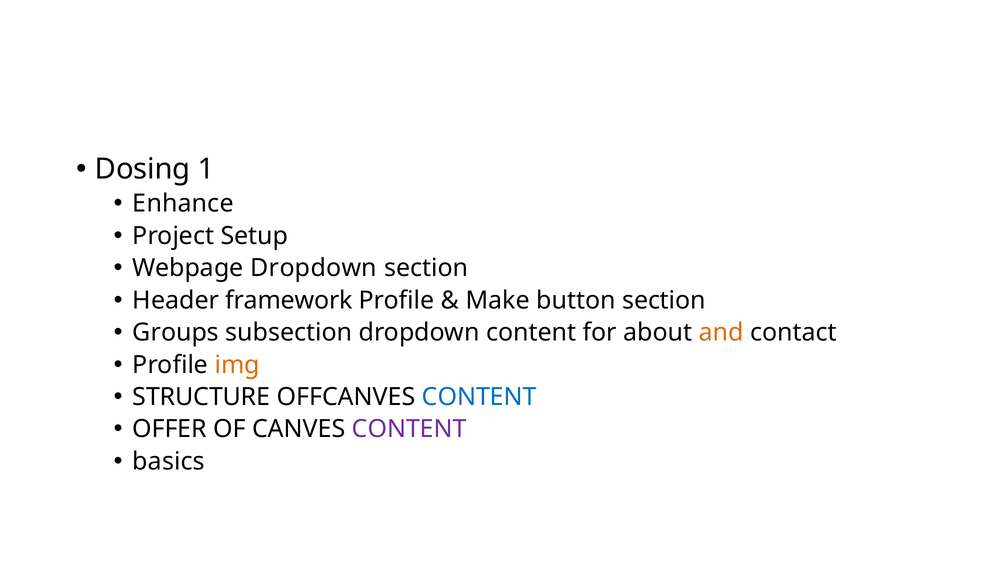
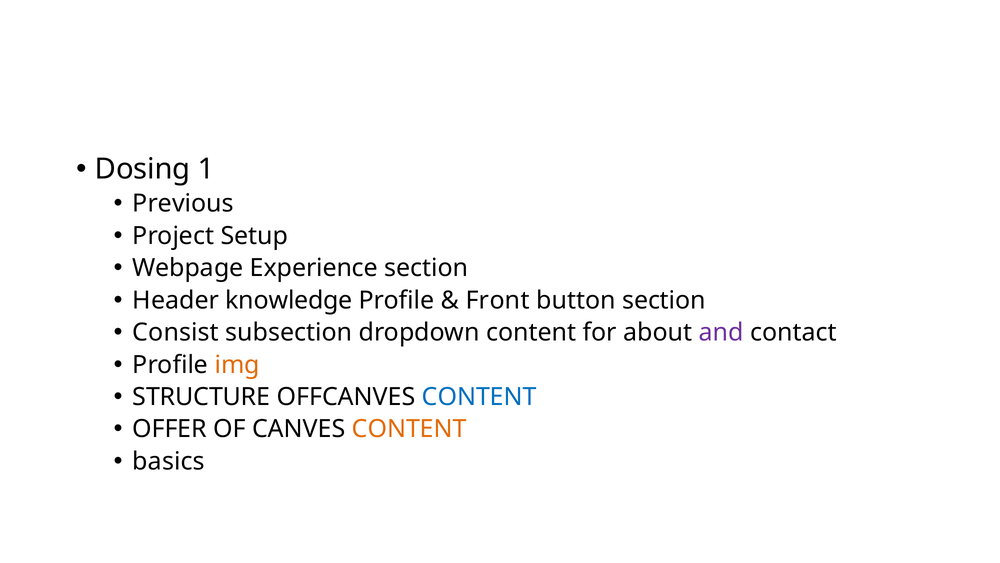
Enhance: Enhance -> Previous (183, 204)
Webpage Dropdown: Dropdown -> Experience (314, 268)
framework: framework -> knowledge (289, 300)
Make: Make -> Front (498, 300)
Groups: Groups -> Consist (176, 332)
and colour: orange -> purple (721, 332)
CONTENT colour: purple -> orange (409, 429)
